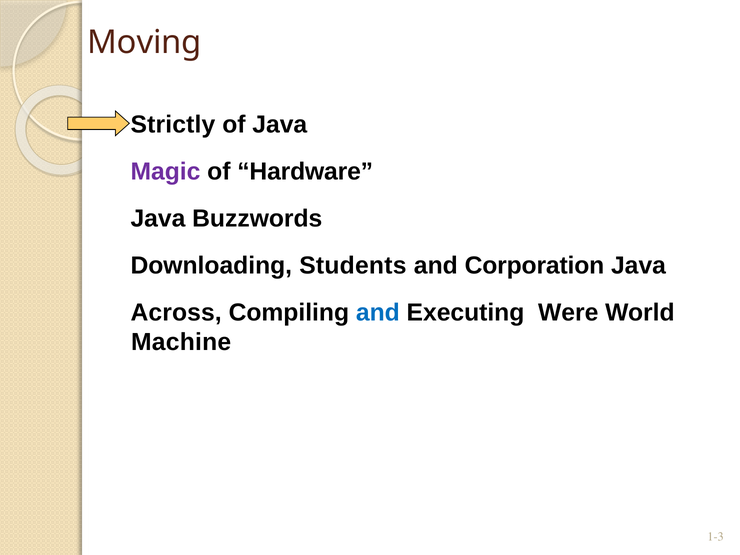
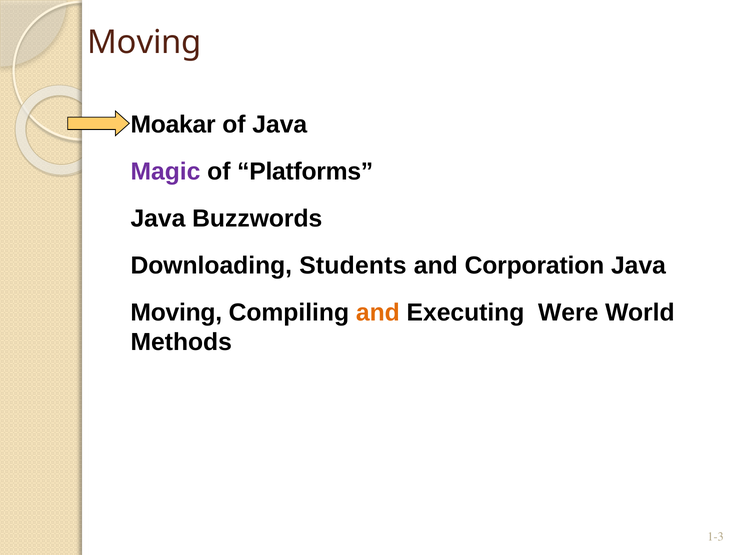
Strictly: Strictly -> Moakar (173, 125)
Hardware: Hardware -> Platforms (305, 172)
Across: Across -> Moving (176, 312)
and colour: blue -> orange (378, 312)
Machine: Machine -> Methods (181, 342)
